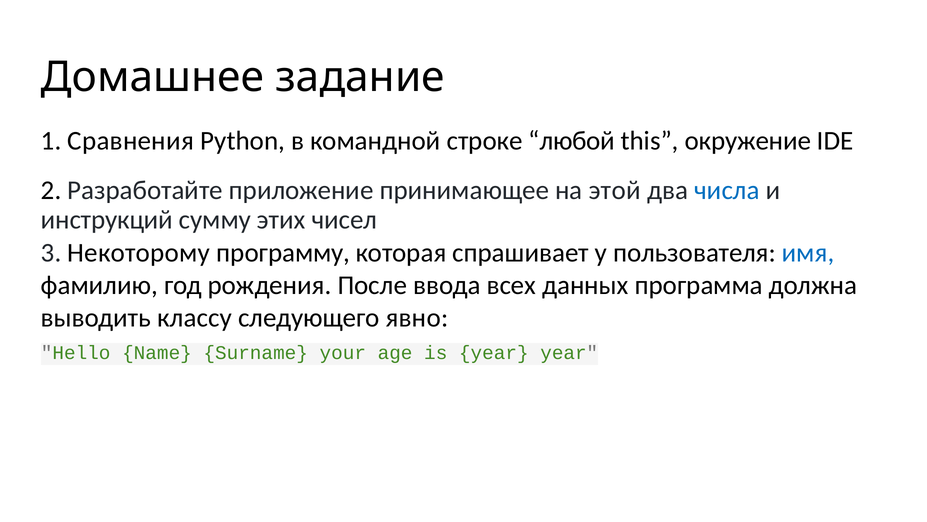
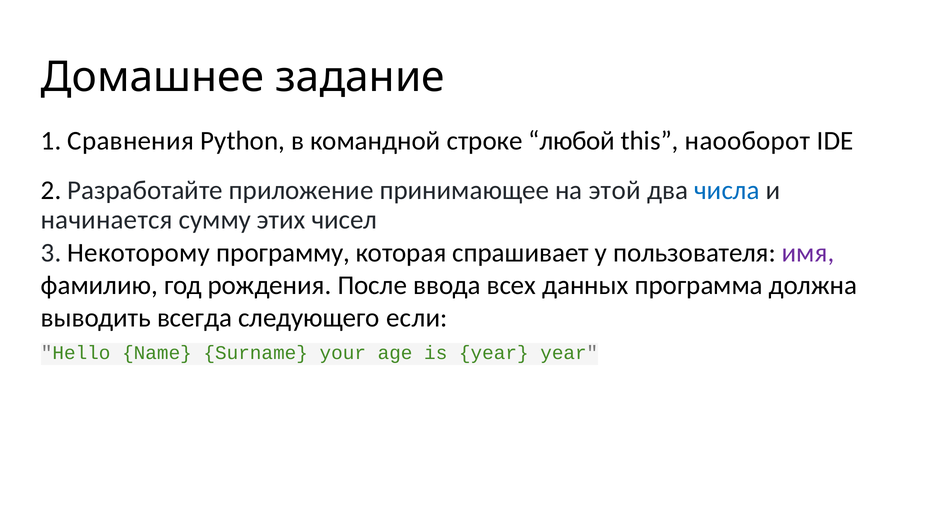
окружение: окружение -> наооборот (748, 141)
инструкций: инструкций -> начинается (107, 220)
имя colour: blue -> purple (808, 252)
классу: классу -> всегда (195, 317)
явно: явно -> если (417, 317)
